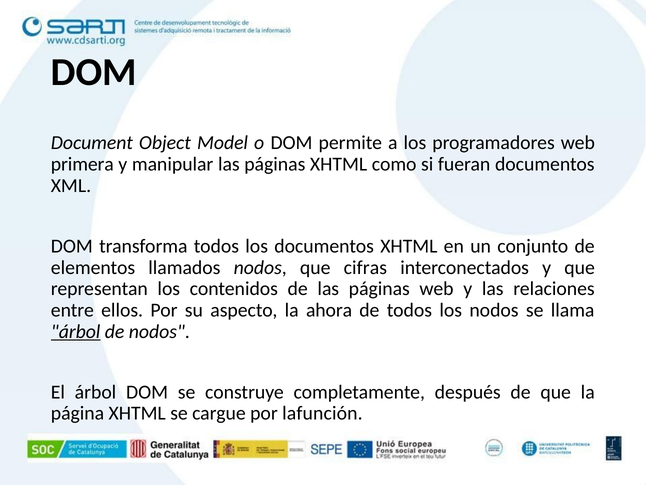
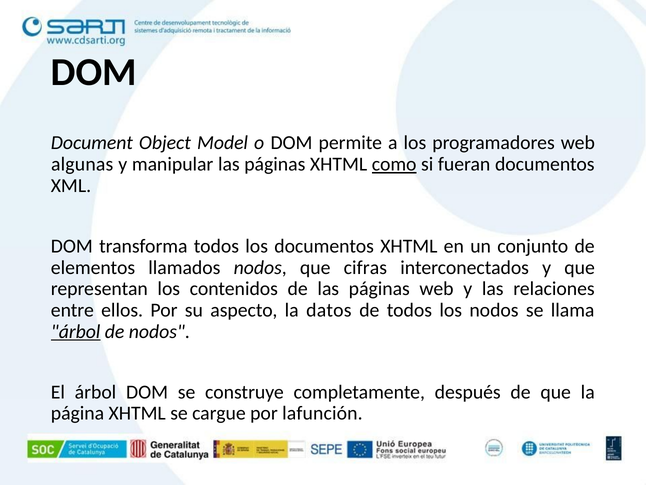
primera: primera -> algunas (82, 164)
como underline: none -> present (394, 164)
ahora: ahora -> datos (329, 310)
